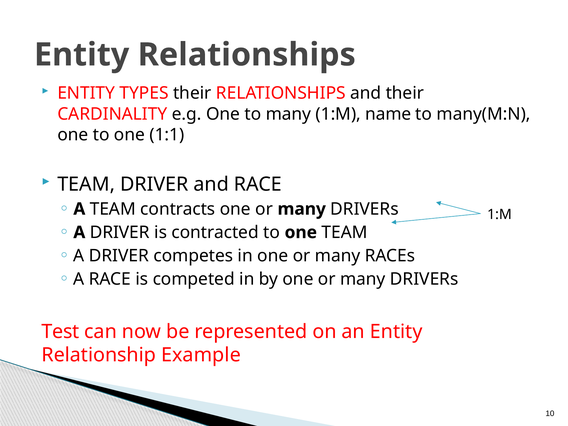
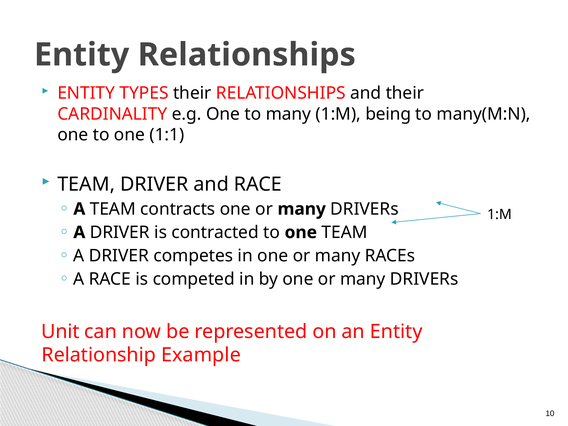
name: name -> being (388, 114)
Test: Test -> Unit (60, 331)
